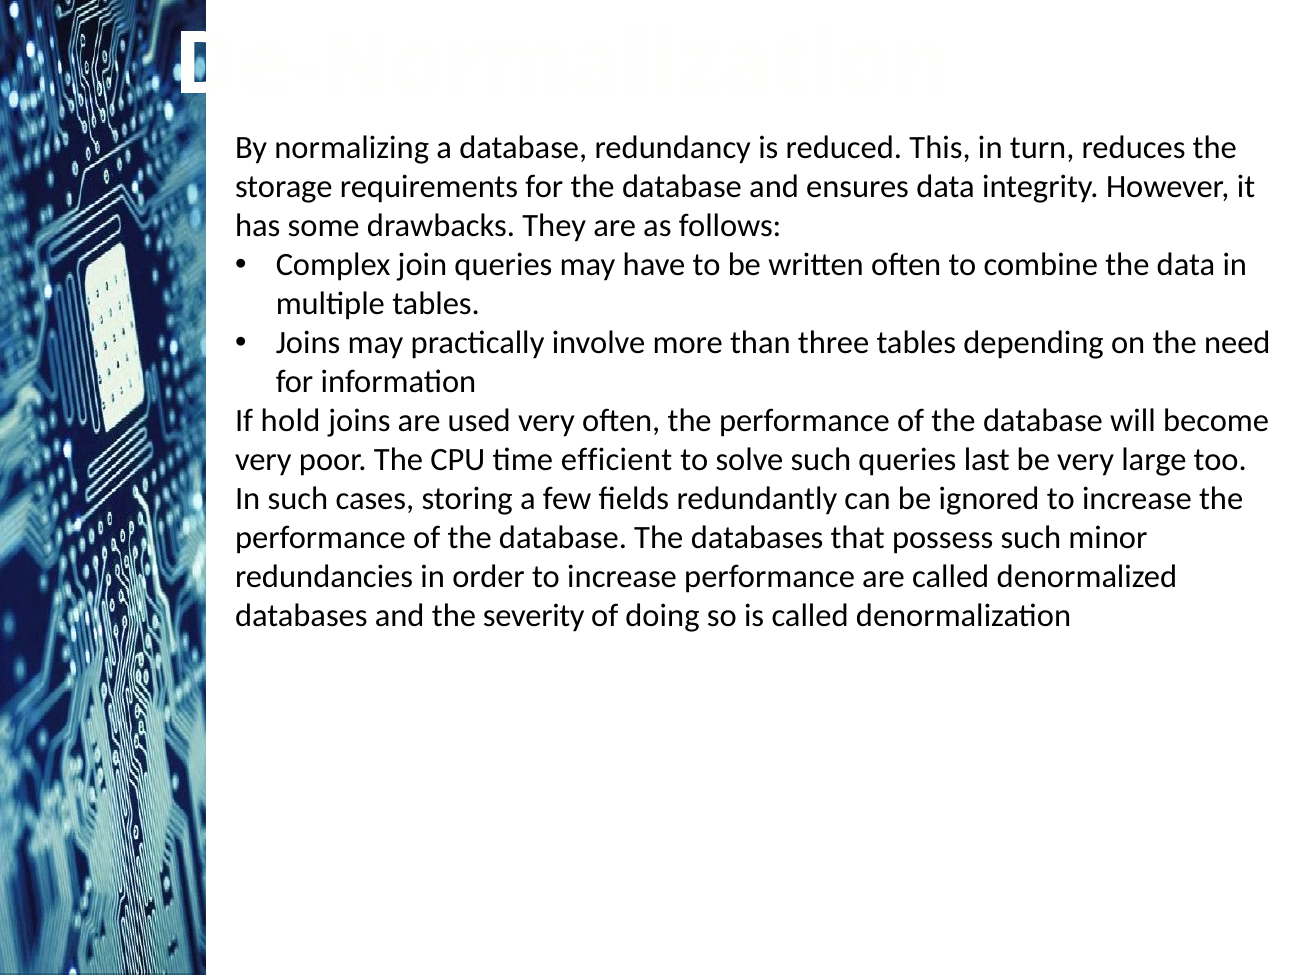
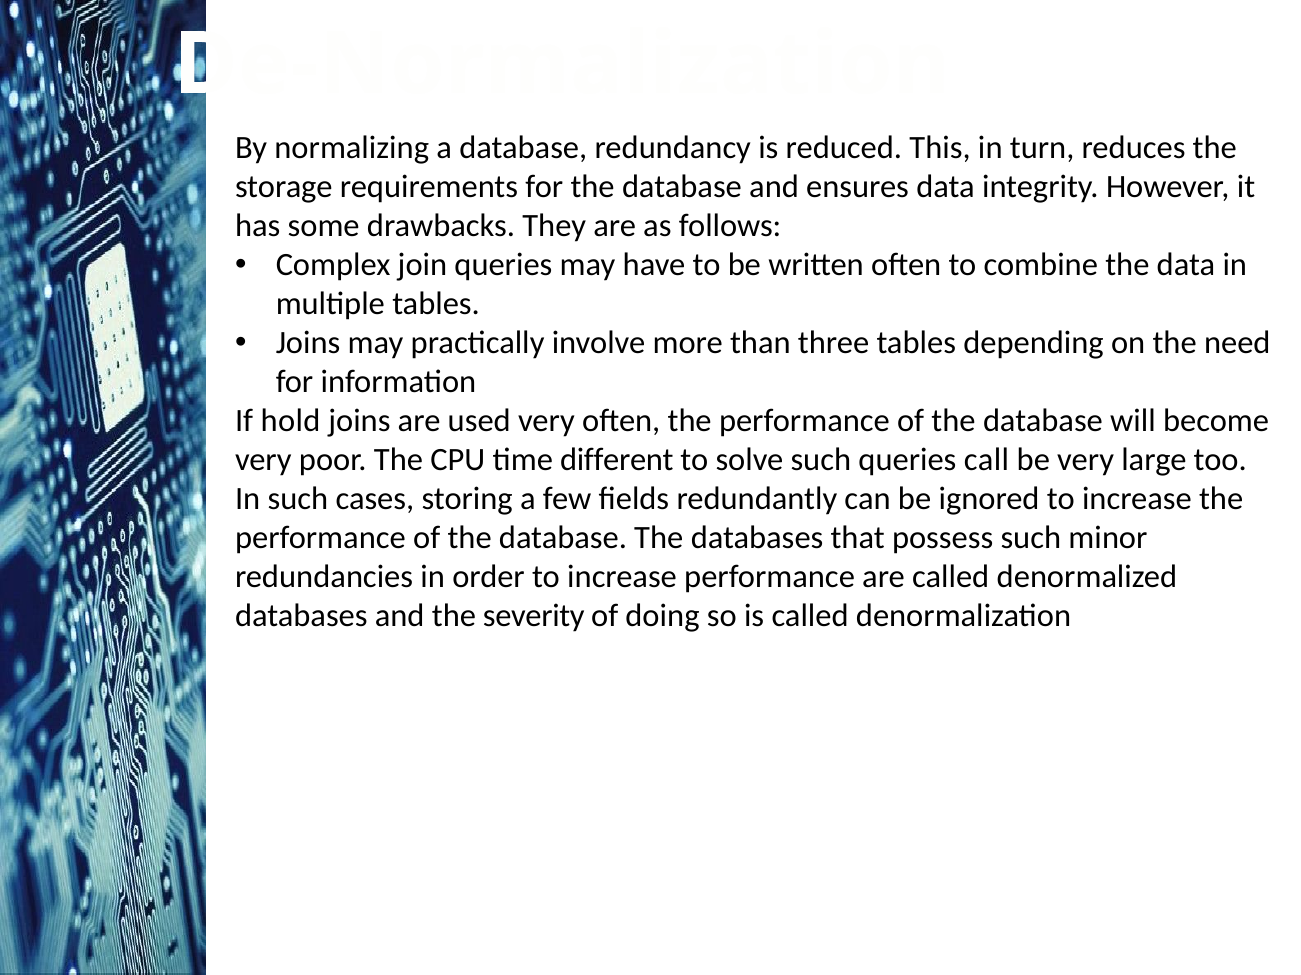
efficient: efficient -> different (617, 461)
last: last -> call (986, 461)
